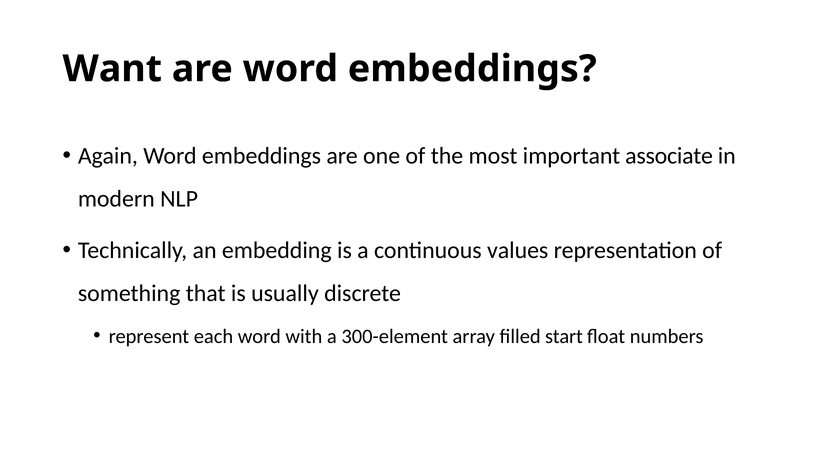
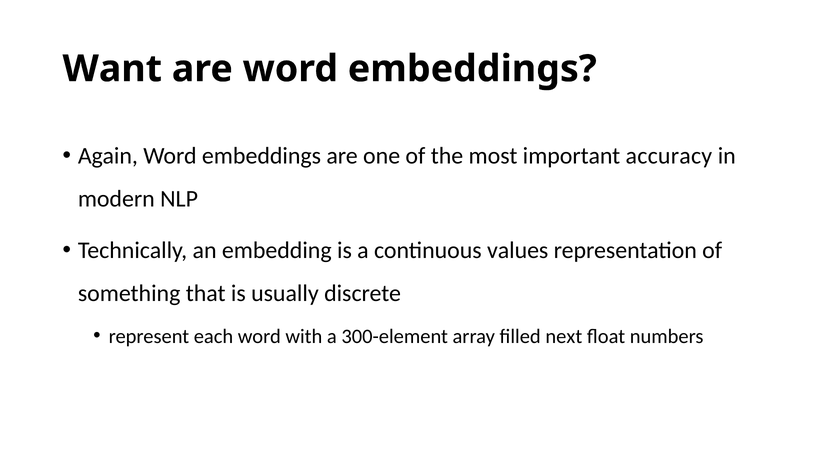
associate: associate -> accuracy (669, 156)
start: start -> next (564, 337)
